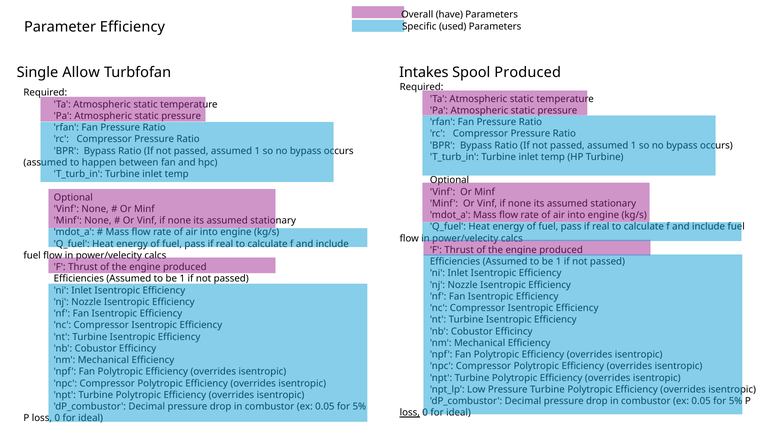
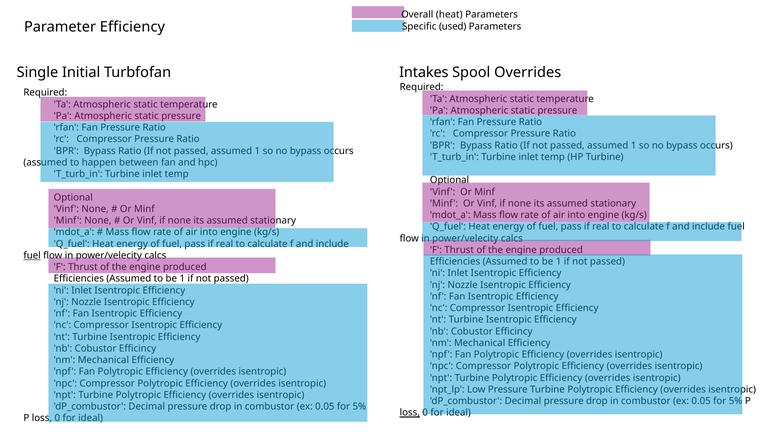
Overall have: have -> heat (449, 15)
Allow: Allow -> Initial (81, 73)
Spool Produced: Produced -> Overrides (528, 73)
fuel underline: none -> present (32, 255)
